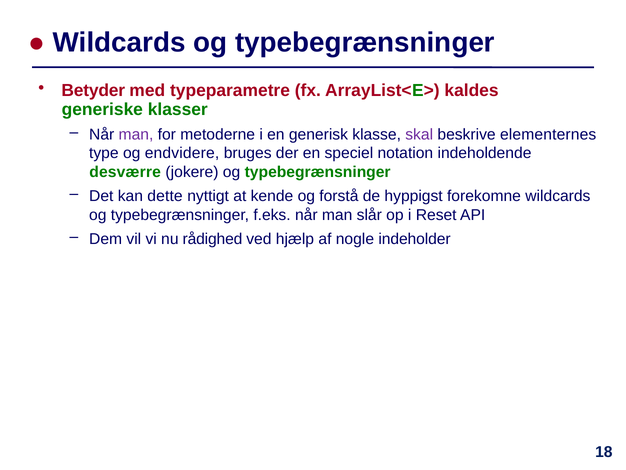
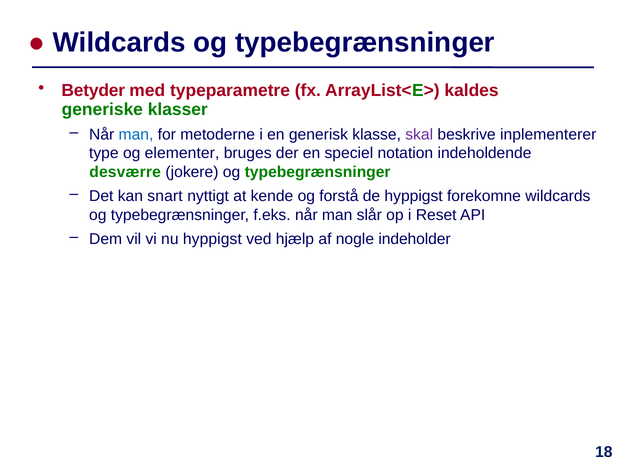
man colour: purple -> blue (136, 134)
elementernes: elementernes -> inplementerer (548, 134)
endvidere: endvidere -> elementer (182, 153)
dette: dette -> snart (165, 196)
nu rådighed: rådighed -> hyppigst (212, 239)
